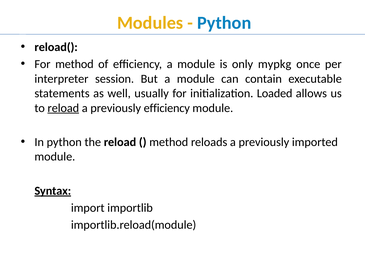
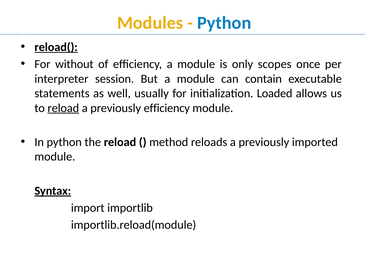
reload( underline: none -> present (56, 47)
For method: method -> without (74, 64)
mypkg: mypkg -> scopes (275, 64)
